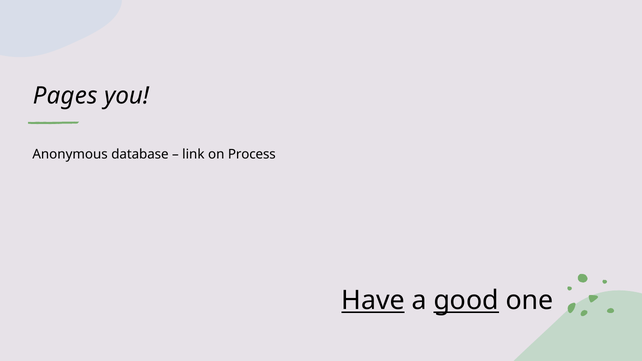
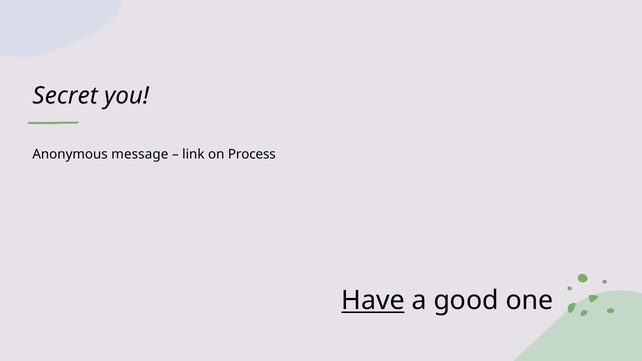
Pages: Pages -> Secret (65, 96)
database: database -> message (140, 155)
good underline: present -> none (466, 301)
